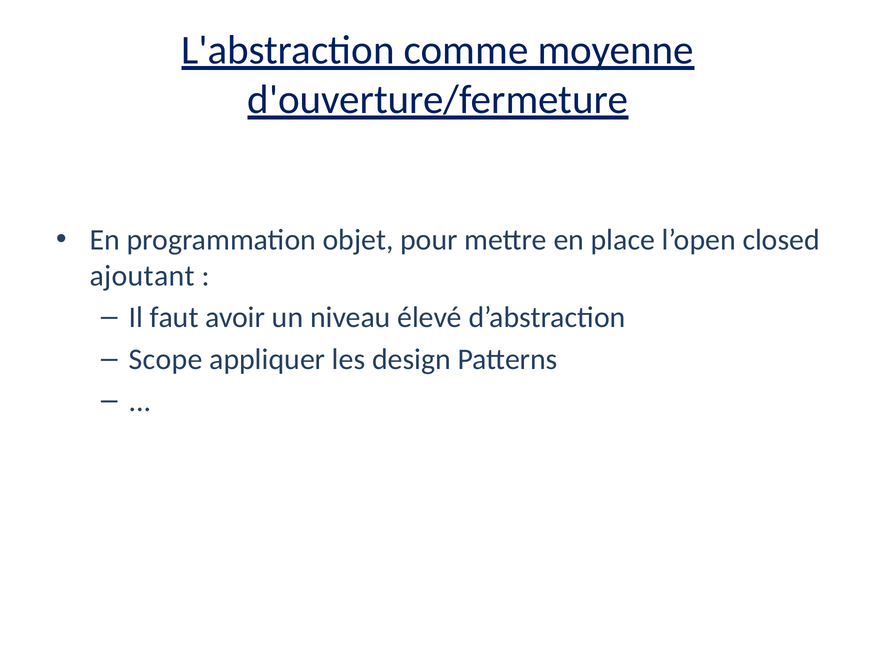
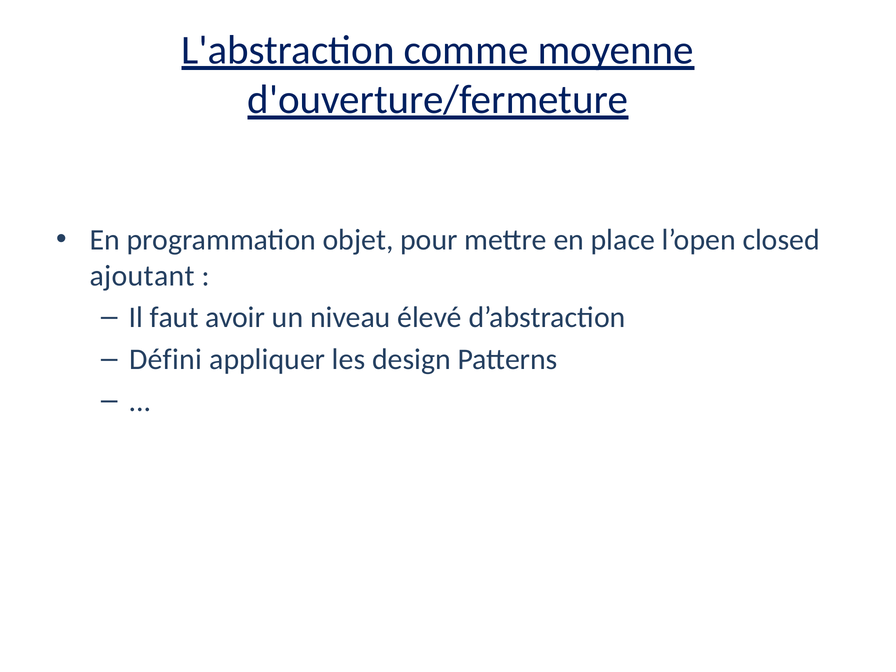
Scope: Scope -> Défini (166, 359)
